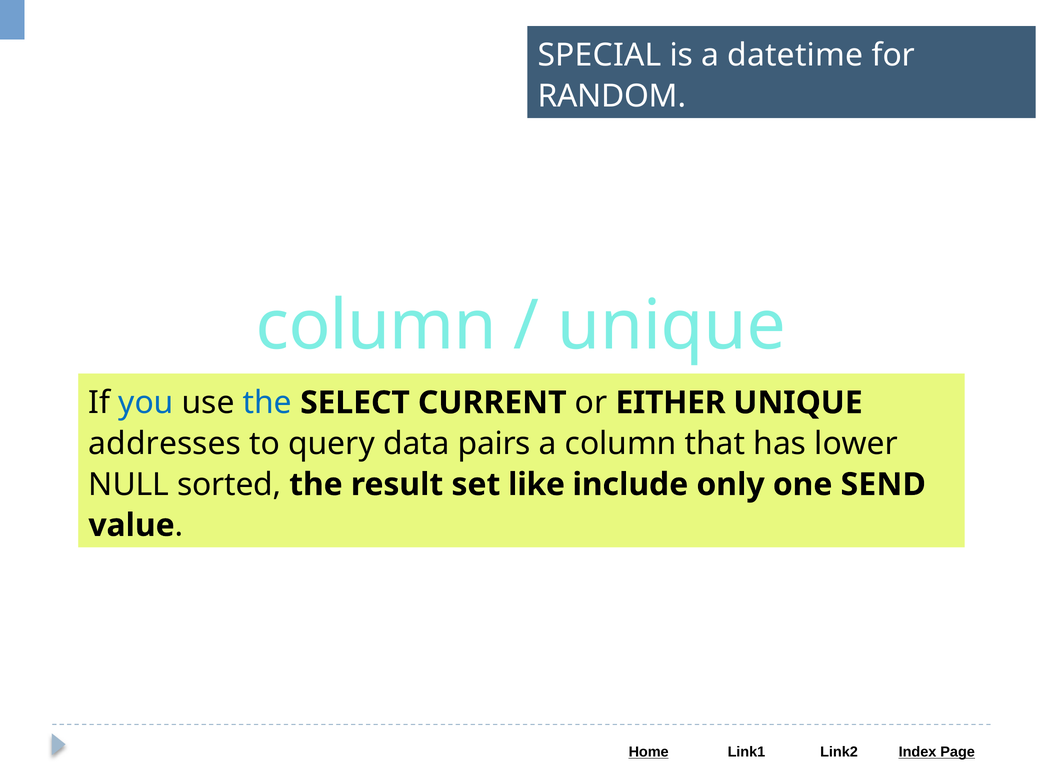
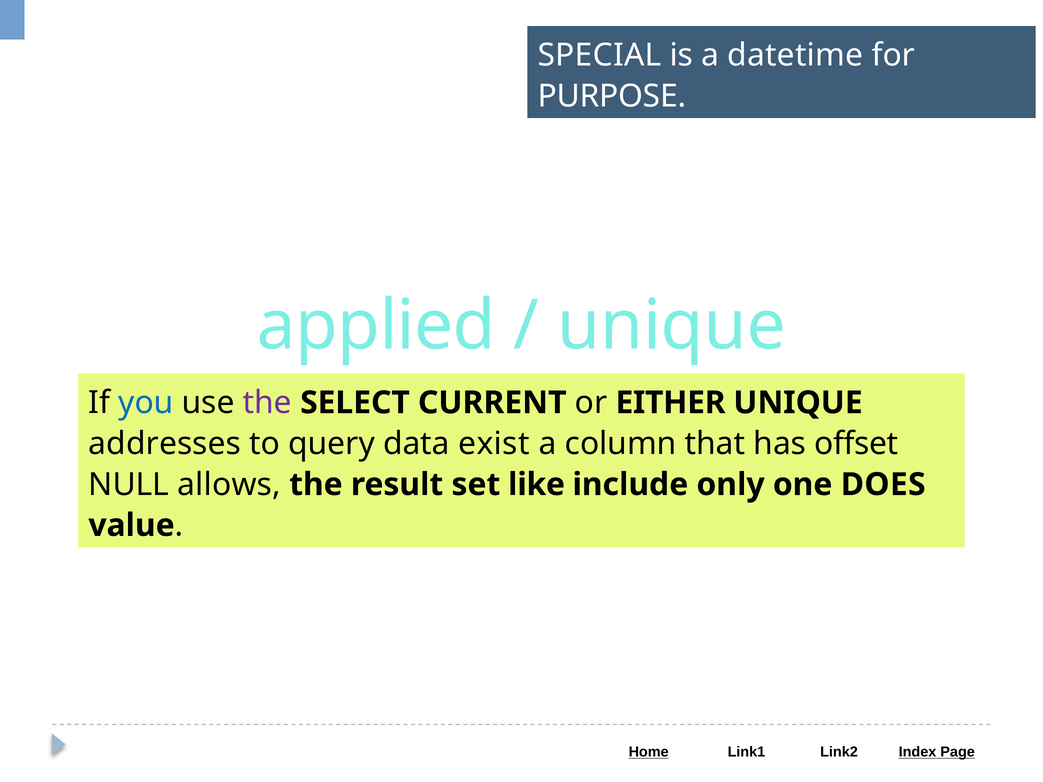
RANDOM: RANDOM -> PURPOSE (612, 96)
column: column -> applied (376, 326)
the colour: blue -> purple (267, 403)
pairs: pairs -> exist (494, 444)
lower: lower -> offset (856, 444)
sorted: sorted -> allows (229, 485)
SEND: SEND -> DOES (883, 485)
